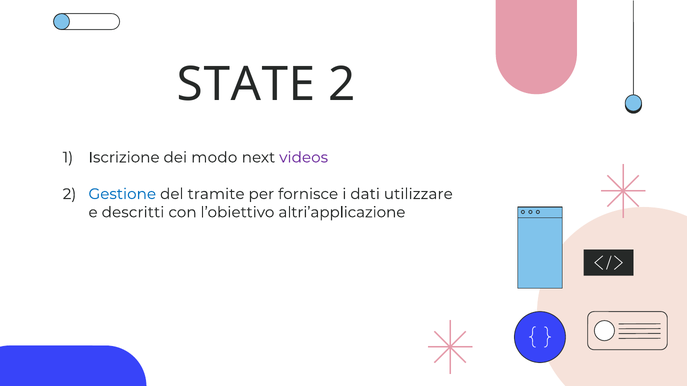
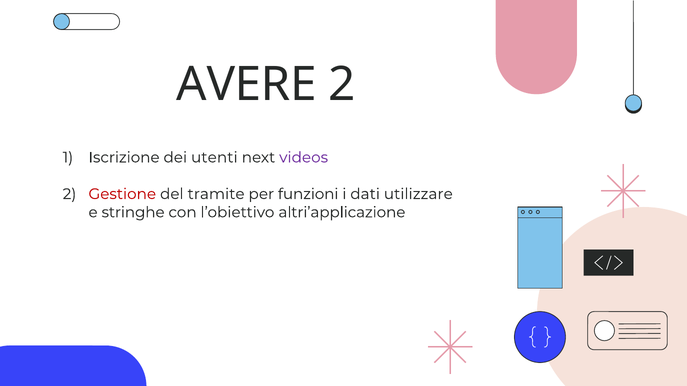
STATE: STATE -> AVERE (247, 85)
modo: modo -> utenti (214, 158)
Gestione colour: blue -> red (122, 194)
fornisce: fornisce -> funzioni (308, 194)
descritti: descritti -> stringhe (133, 213)
